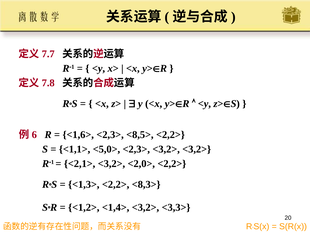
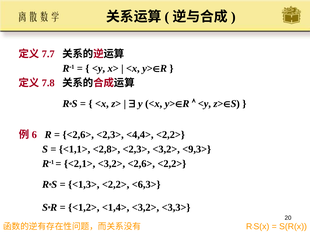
<1,6>: <1,6> -> <2,6> (78, 134)
<8,5>: <8,5> -> <4,4> (140, 134)
<5,0>: <5,0> -> <2,8> (106, 149)
<3,2> <3,2>: <3,2> -> <9,3> (197, 149)
<3,2> <2,0>: <2,0> -> <2,6> (141, 163)
<8,3>: <8,3> -> <6,3> (146, 184)
